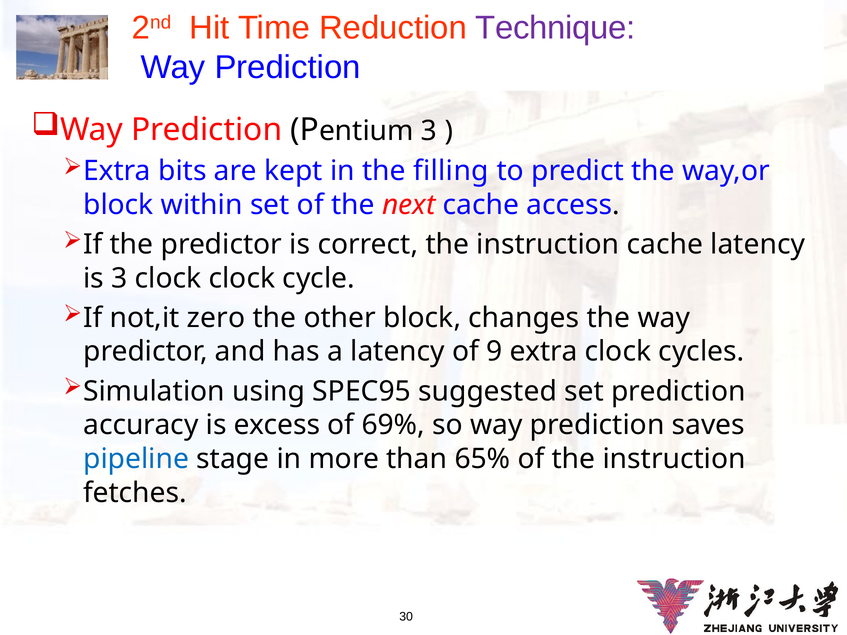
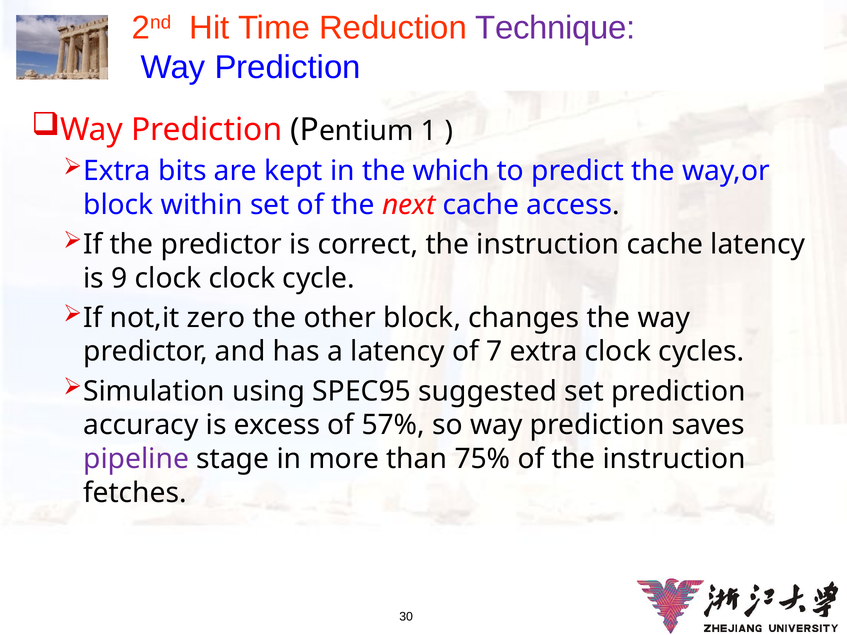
Pentium 3: 3 -> 1 (429, 131)
filling: filling -> which (451, 171)
is 3: 3 -> 9 (119, 278)
9: 9 -> 7 (494, 352)
69%: 69% -> 57% (393, 425)
pipeline colour: blue -> purple (136, 459)
65%: 65% -> 75% (482, 459)
